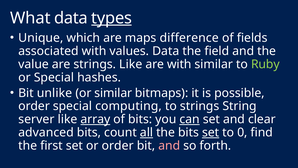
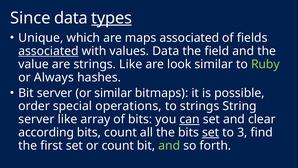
What: What -> Since (30, 18)
maps difference: difference -> associated (189, 38)
associated underline: none -> present (48, 51)
are with: with -> look (179, 64)
or Special: Special -> Always (54, 77)
Bit unlike: unlike -> server (55, 93)
computing: computing -> operations (128, 106)
array underline: present -> none (95, 119)
advanced: advanced -> according (46, 132)
all underline: present -> none (147, 132)
0: 0 -> 3 (242, 132)
or order: order -> count (118, 145)
and colour: pink -> light green (169, 145)
